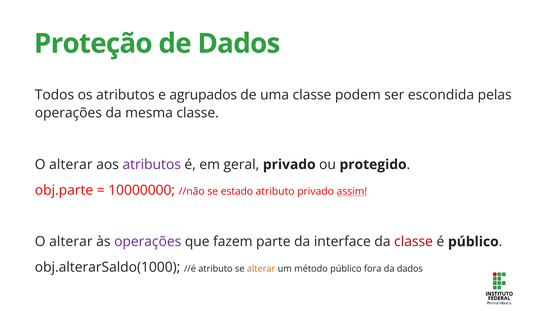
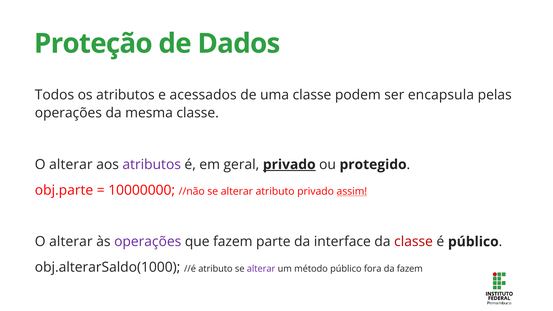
agrupados: agrupados -> acessados (203, 95)
escondida: escondida -> encapsula (441, 95)
privado underline: none -> present (289, 165)
//não se estado: estado -> alterar (237, 191)
alterar colour: orange -> purple (261, 269)
da dados: dados -> fazem (410, 269)
